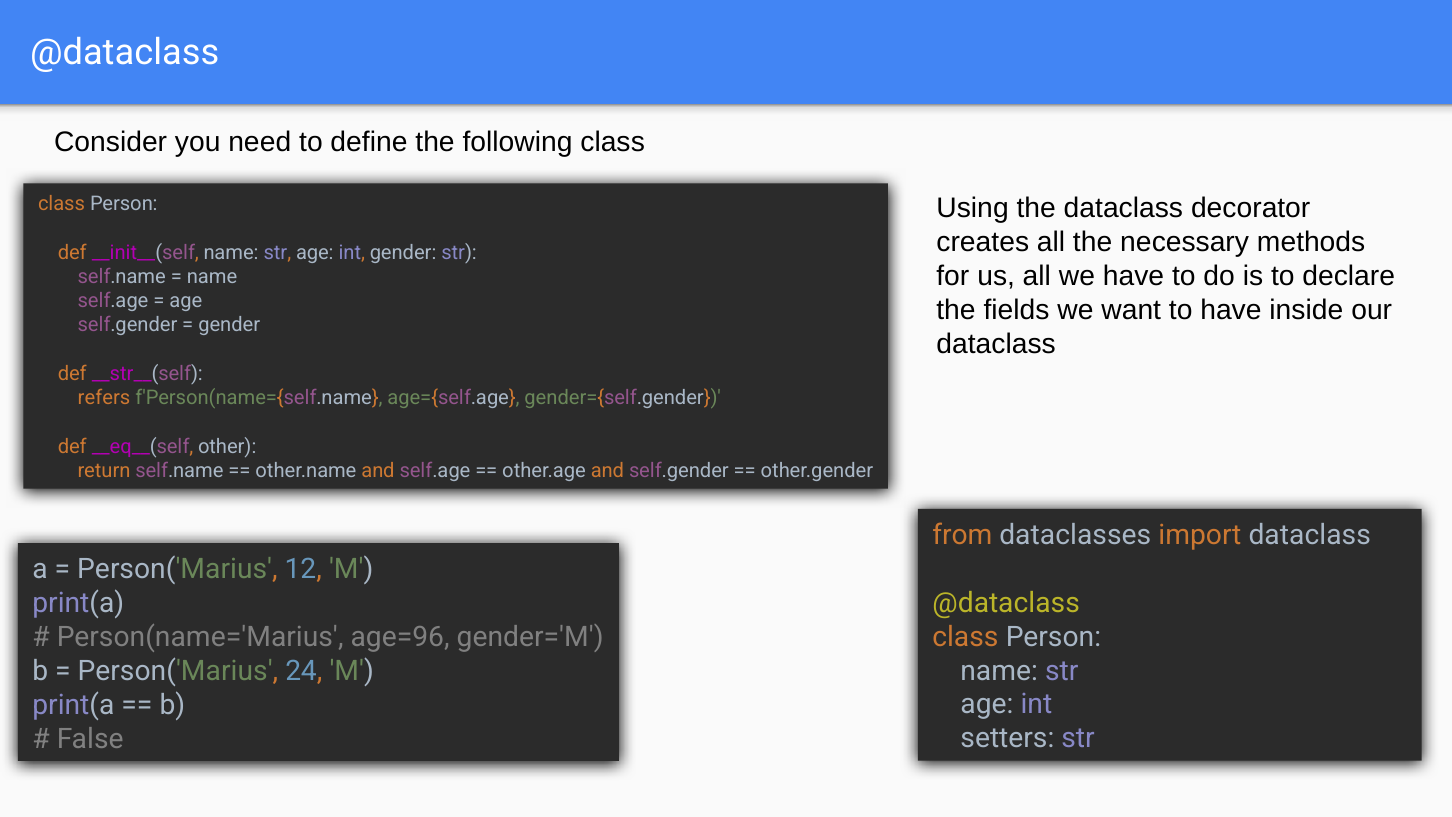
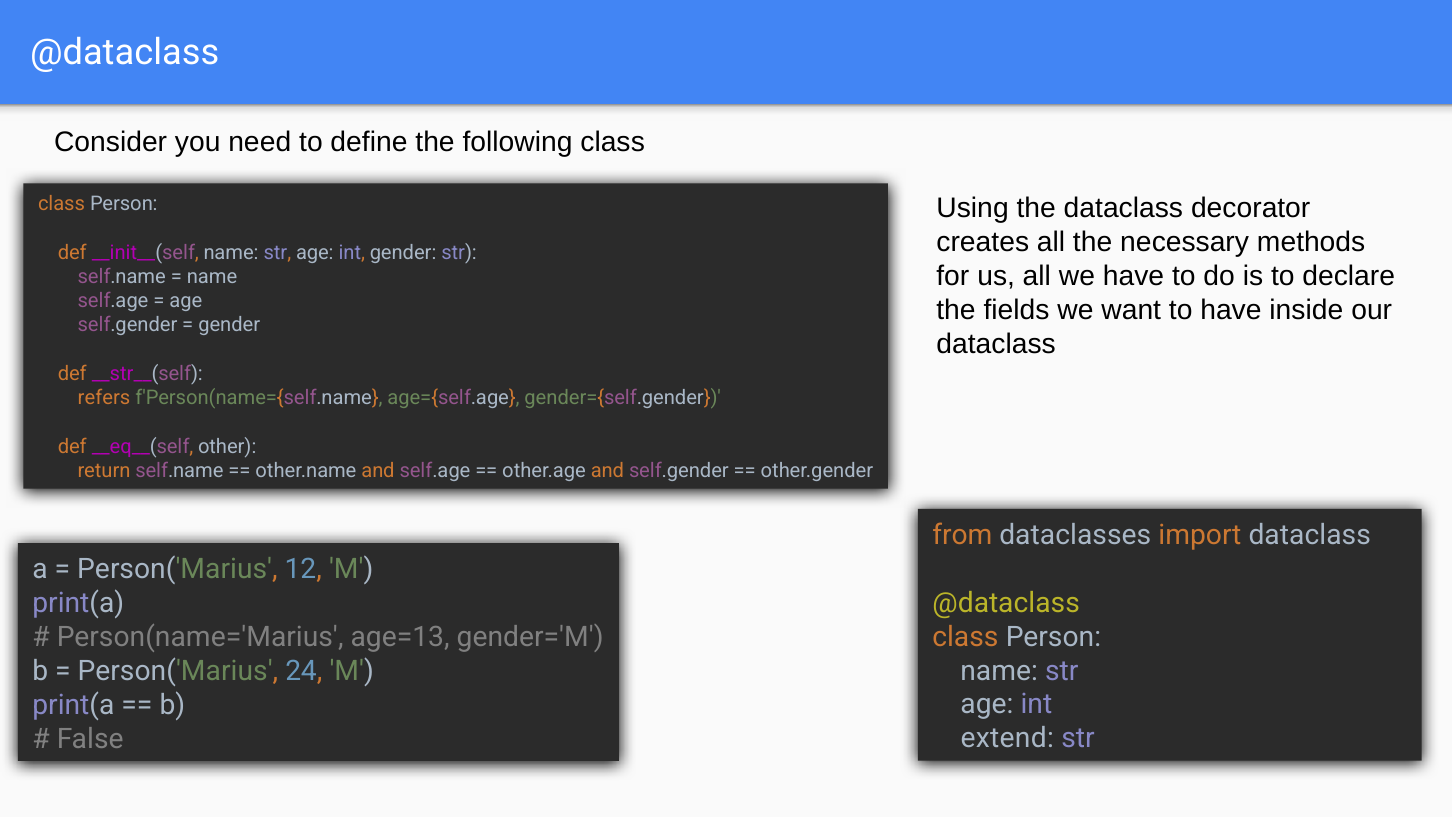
age=96: age=96 -> age=13 (400, 637)
setters: setters -> extend (1007, 738)
